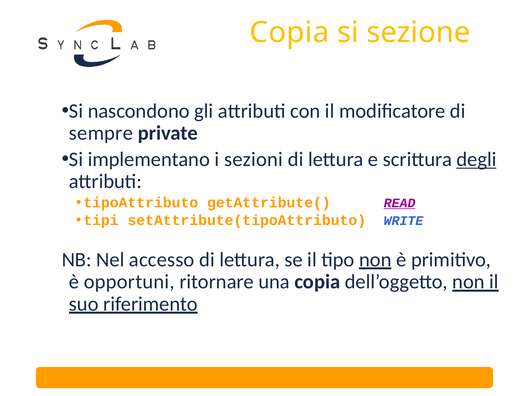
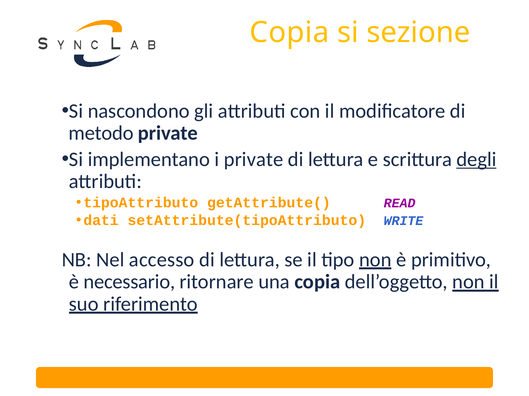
sempre: sempre -> metodo (101, 133)
i sezioni: sezioni -> private (254, 160)
READ underline: present -> none (400, 203)
tipi: tipi -> dati (101, 221)
opportuni: opportuni -> necessario (129, 282)
